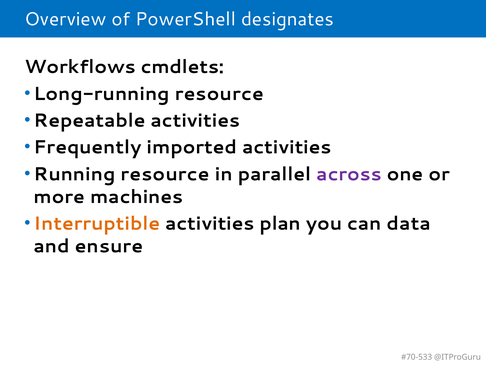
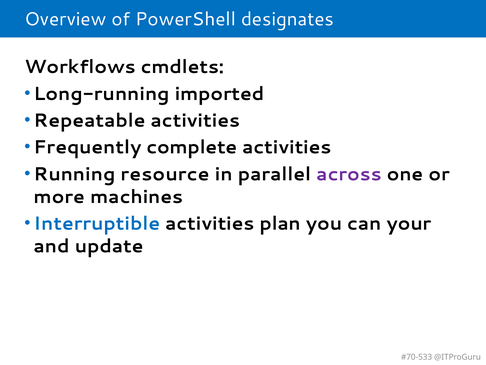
Long-running resource: resource -> imported (219, 94)
imported: imported -> complete (192, 147)
Interruptible colour: orange -> blue (97, 223)
data: data -> your (409, 223)
ensure: ensure -> update (109, 246)
